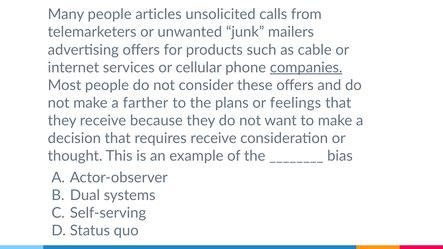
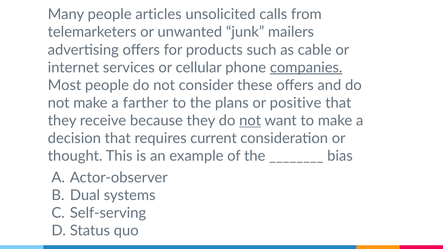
feelings: feelings -> positive (296, 103)
not underline: none -> present (250, 121)
requires receive: receive -> current (214, 138)
